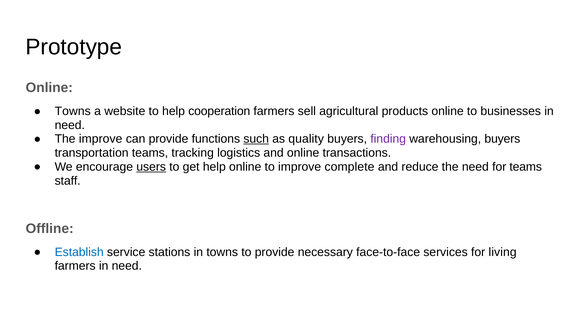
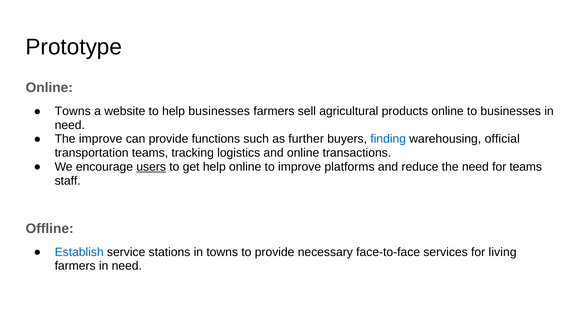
help cooperation: cooperation -> businesses (219, 111)
such underline: present -> none (256, 139)
quality: quality -> further (306, 139)
finding colour: purple -> blue (388, 139)
warehousing buyers: buyers -> official (502, 139)
complete: complete -> platforms (350, 167)
